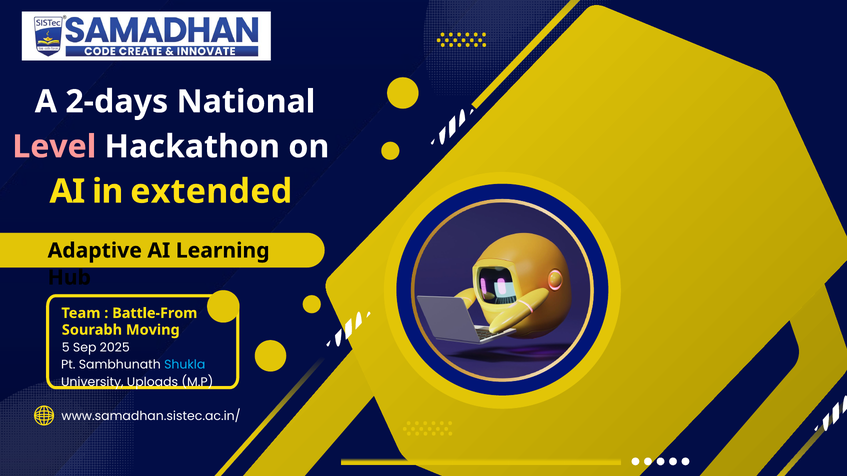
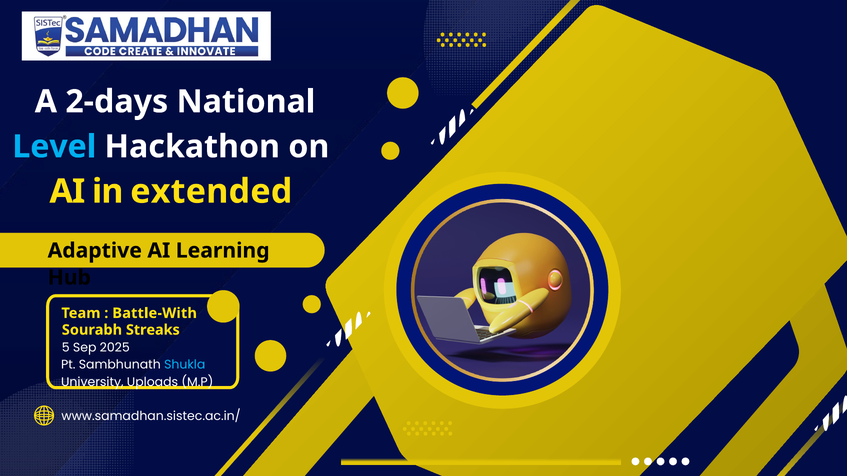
Level colour: pink -> light blue (54, 147)
Battle-From: Battle-From -> Battle-With (155, 313)
Moving: Moving -> Streaks (153, 330)
